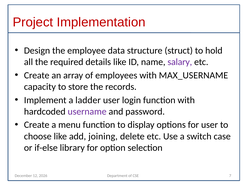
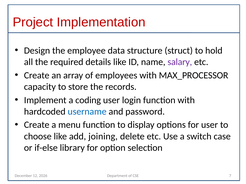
MAX_USERNAME: MAX_USERNAME -> MAX_PROCESSOR (194, 76)
ladder: ladder -> coding (88, 100)
username colour: purple -> blue (87, 112)
